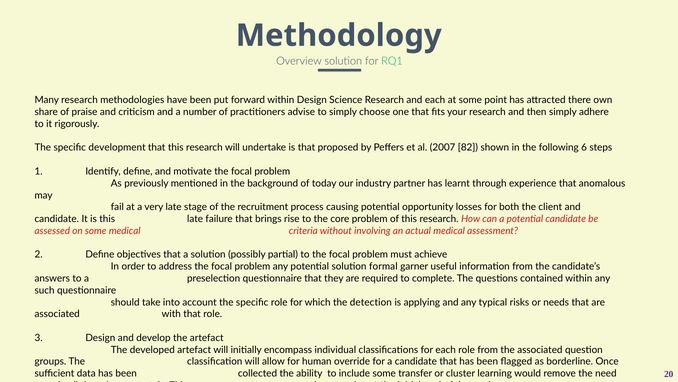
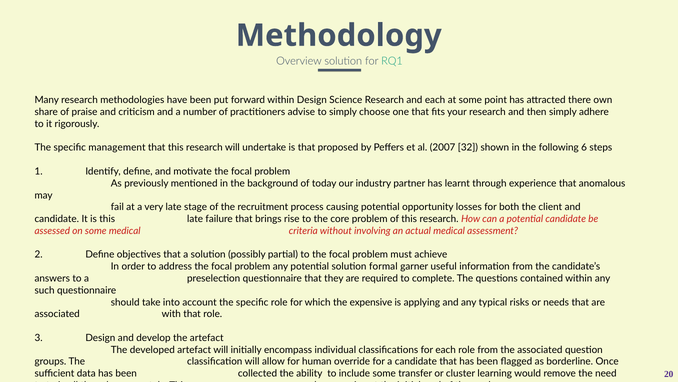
development: development -> management (117, 147)
82: 82 -> 32 (468, 147)
detection: detection -> expensive (371, 302)
